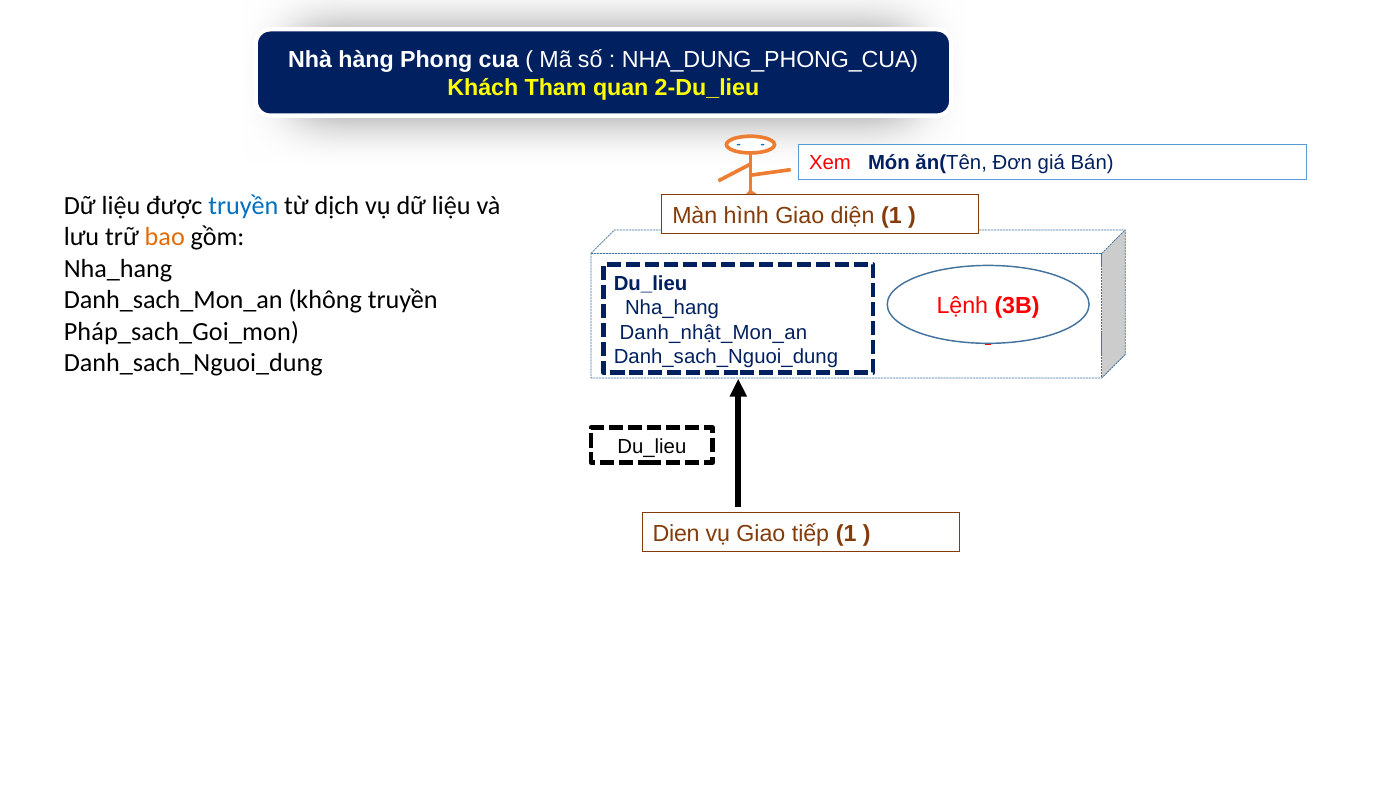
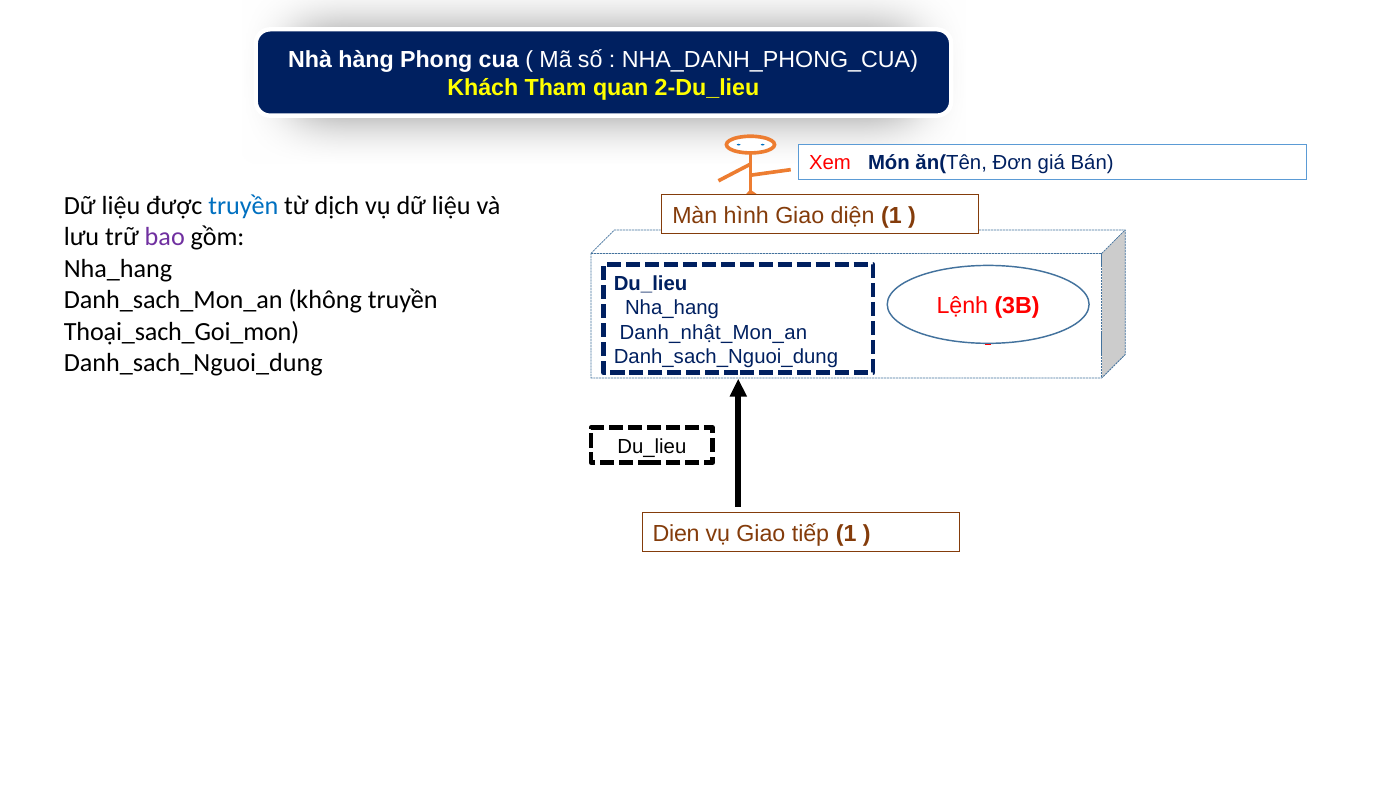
NHA_DUNG_PHONG_CUA: NHA_DUNG_PHONG_CUA -> NHA_DANH_PHONG_CUA (770, 60)
bao colour: orange -> purple (165, 237)
Pháp_sach_Goi_mon: Pháp_sach_Goi_mon -> Thoại_sach_Goi_mon (182, 332)
